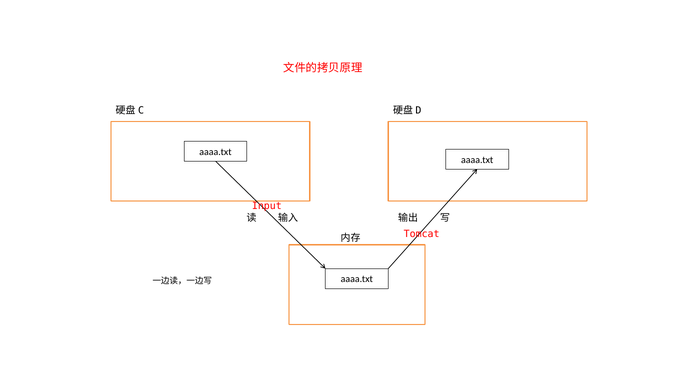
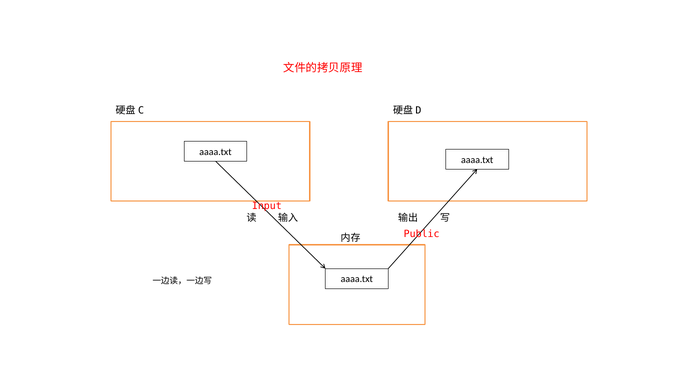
Tomcat: Tomcat -> Public (422, 234)
